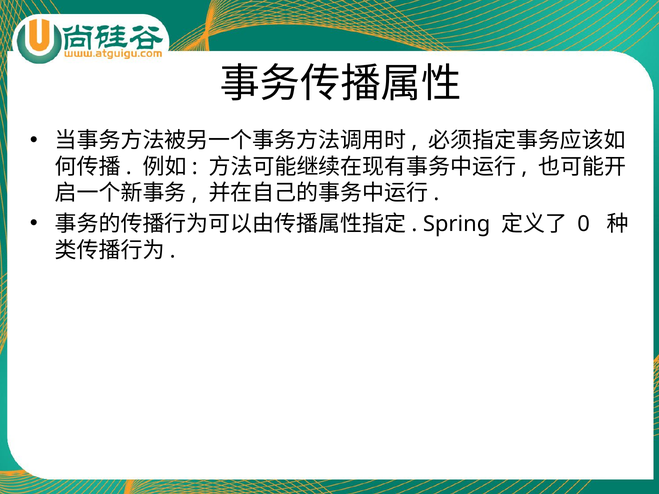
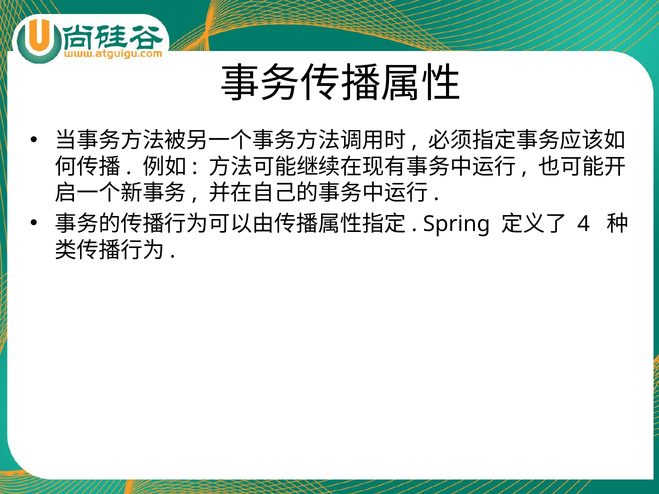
0: 0 -> 4 (584, 224)
